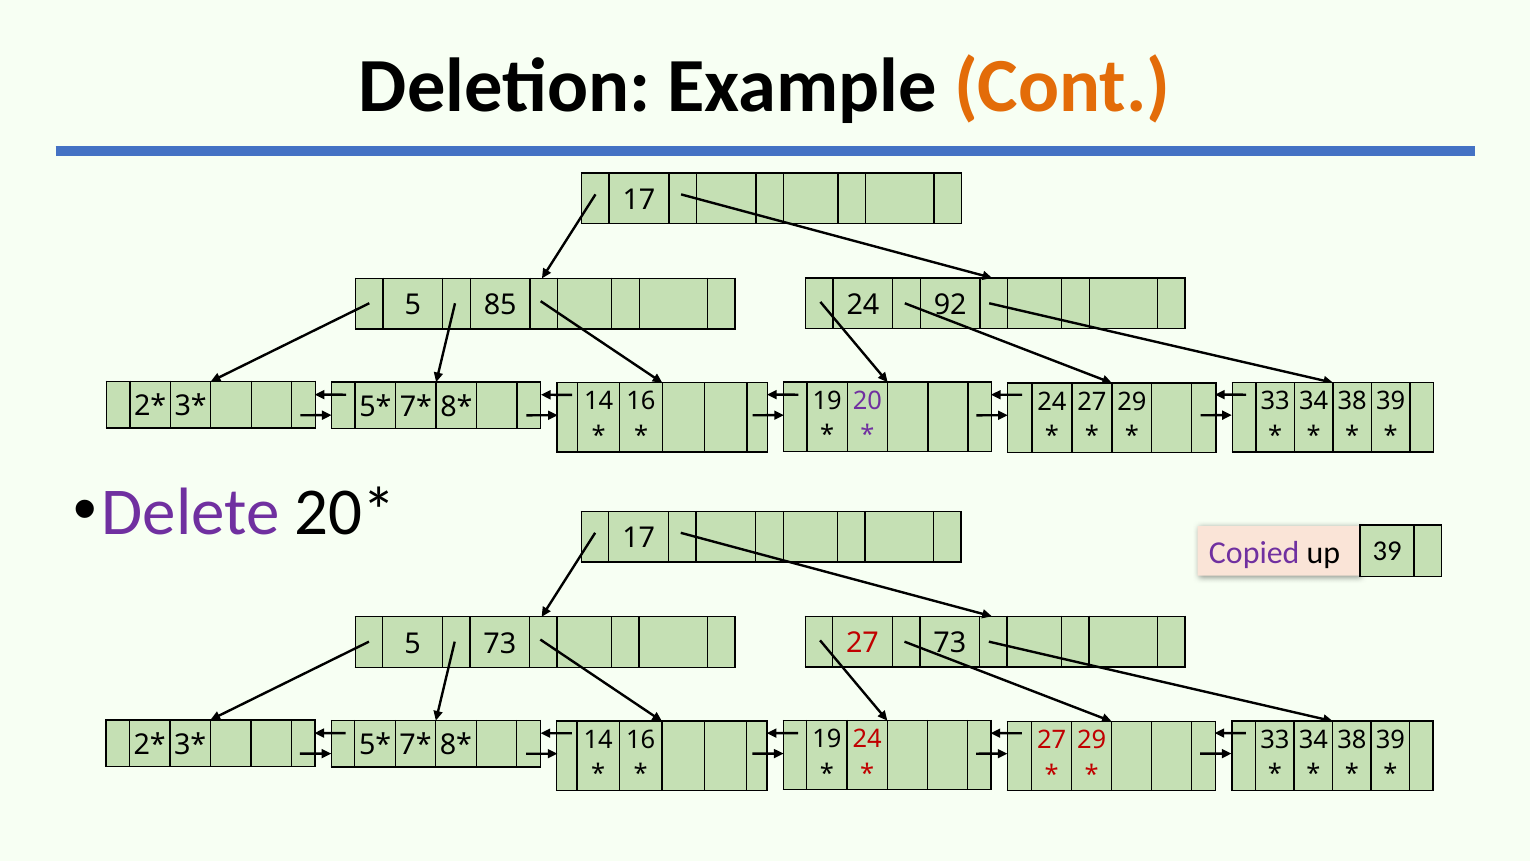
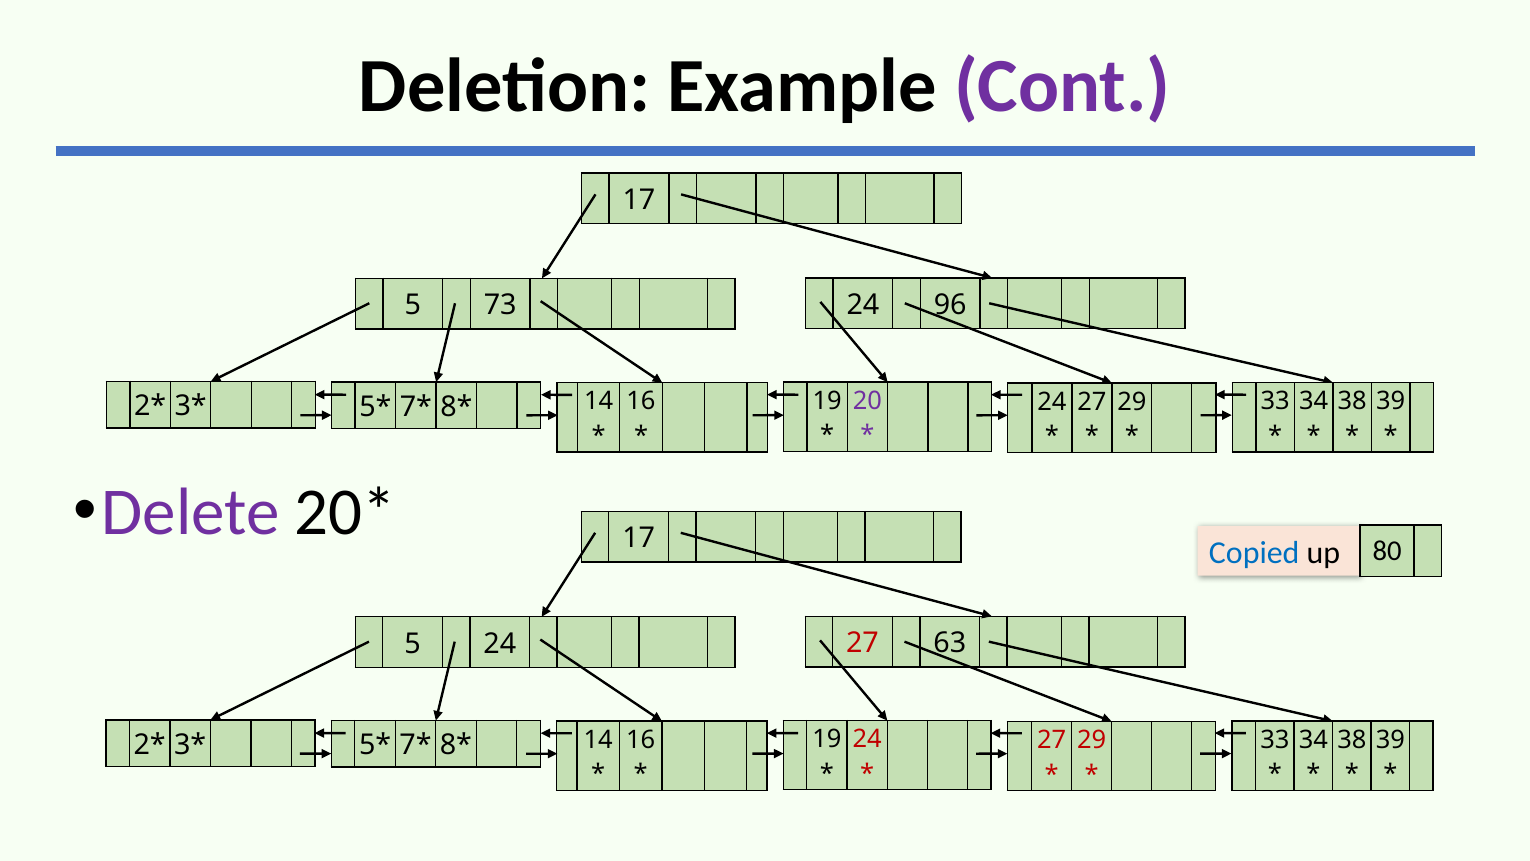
Cont colour: orange -> purple (1062, 86)
92: 92 -> 96 (950, 305)
85: 85 -> 73 (500, 305)
Copied colour: purple -> blue (1254, 553)
up 39: 39 -> 80 (1387, 551)
27 73: 73 -> 63 (950, 643)
5 73: 73 -> 24 (500, 643)
